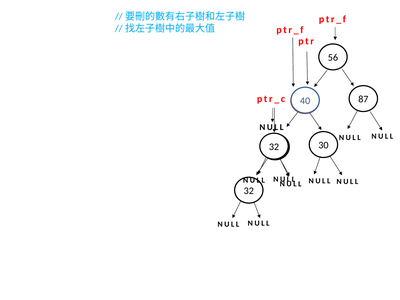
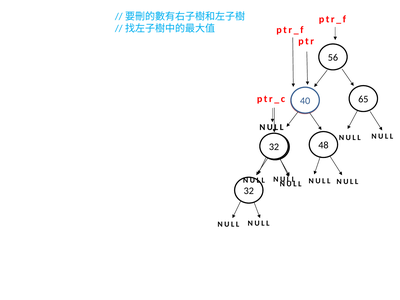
87: 87 -> 65 (363, 99)
30: 30 -> 48 (323, 145)
